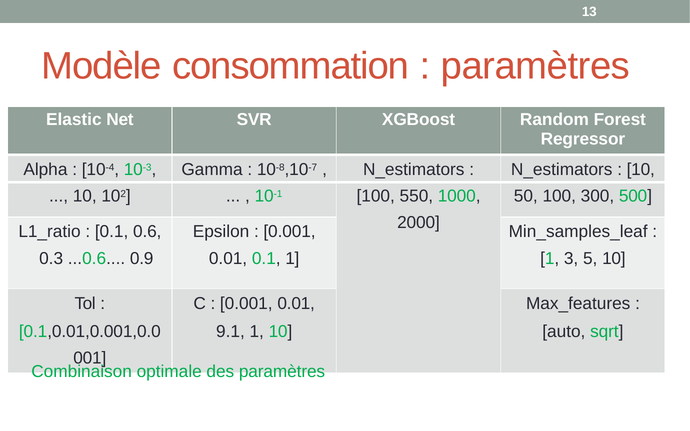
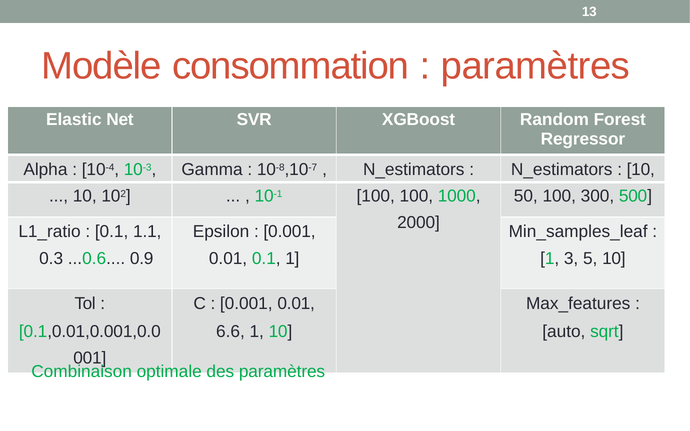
100 550: 550 -> 100 (416, 196)
0.6: 0.6 -> 1.1 (147, 232)
9.1: 9.1 -> 6.6 (230, 332)
